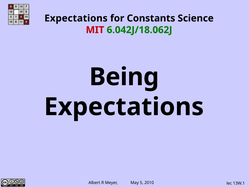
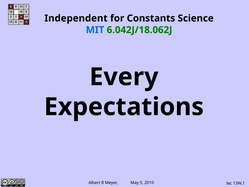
Expectations: Expectations -> Independent (76, 18)
MIT colour: red -> blue (95, 30)
Being: Being -> Every (124, 77)
